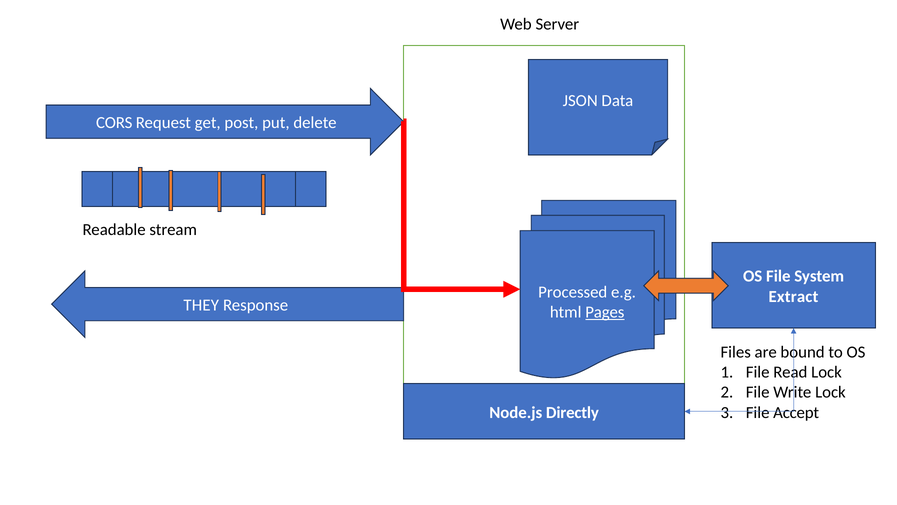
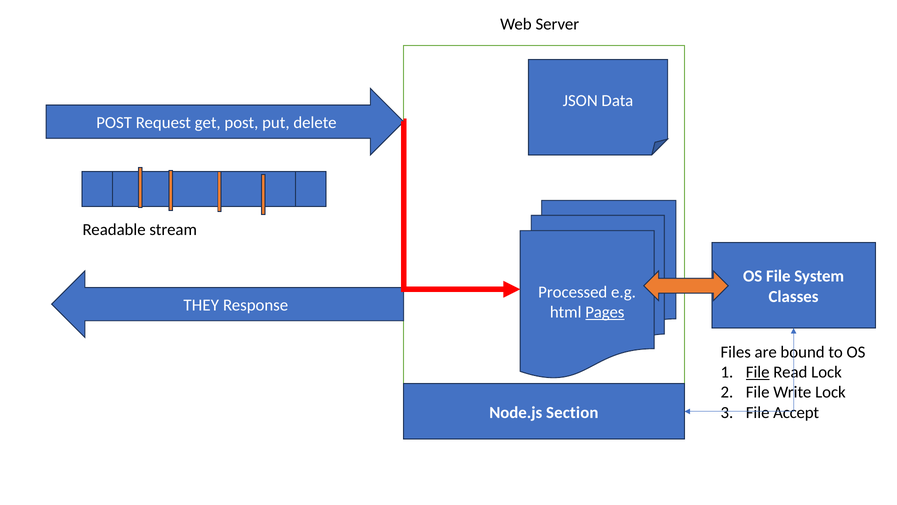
CORS: CORS -> POST (114, 123)
Extract: Extract -> Classes (794, 296)
File underline: none -> present (758, 372)
Directly: Directly -> Section (572, 412)
